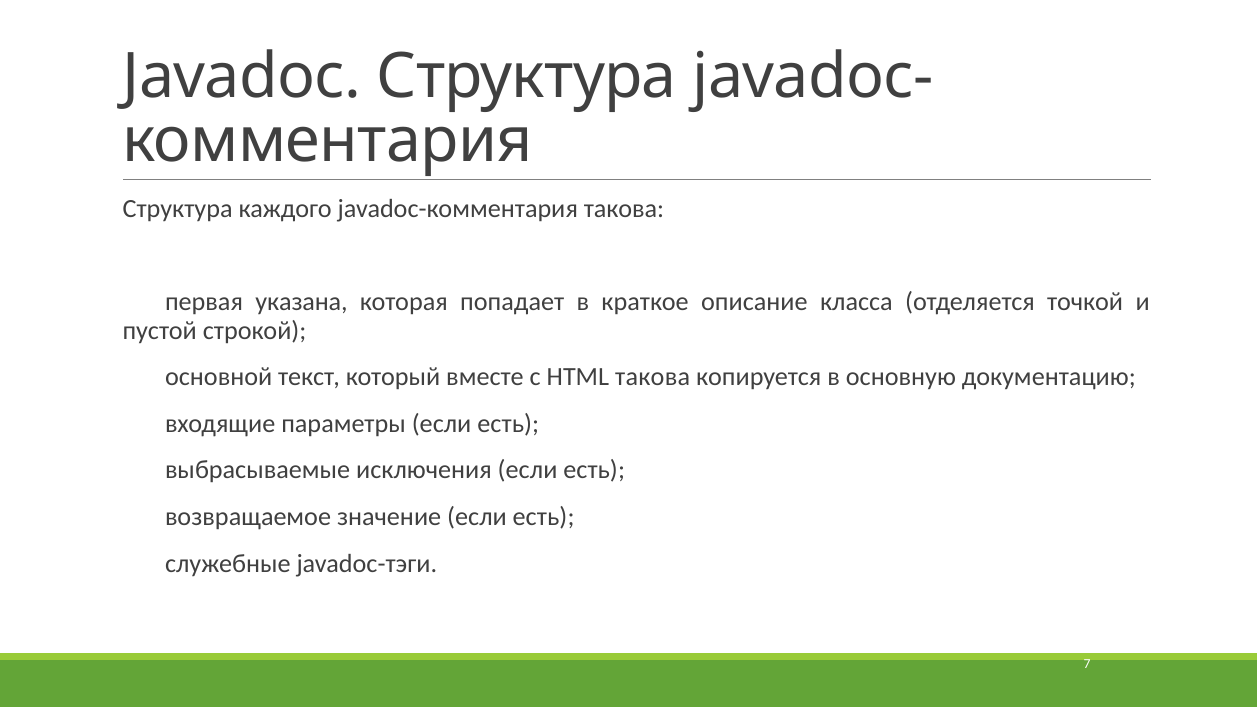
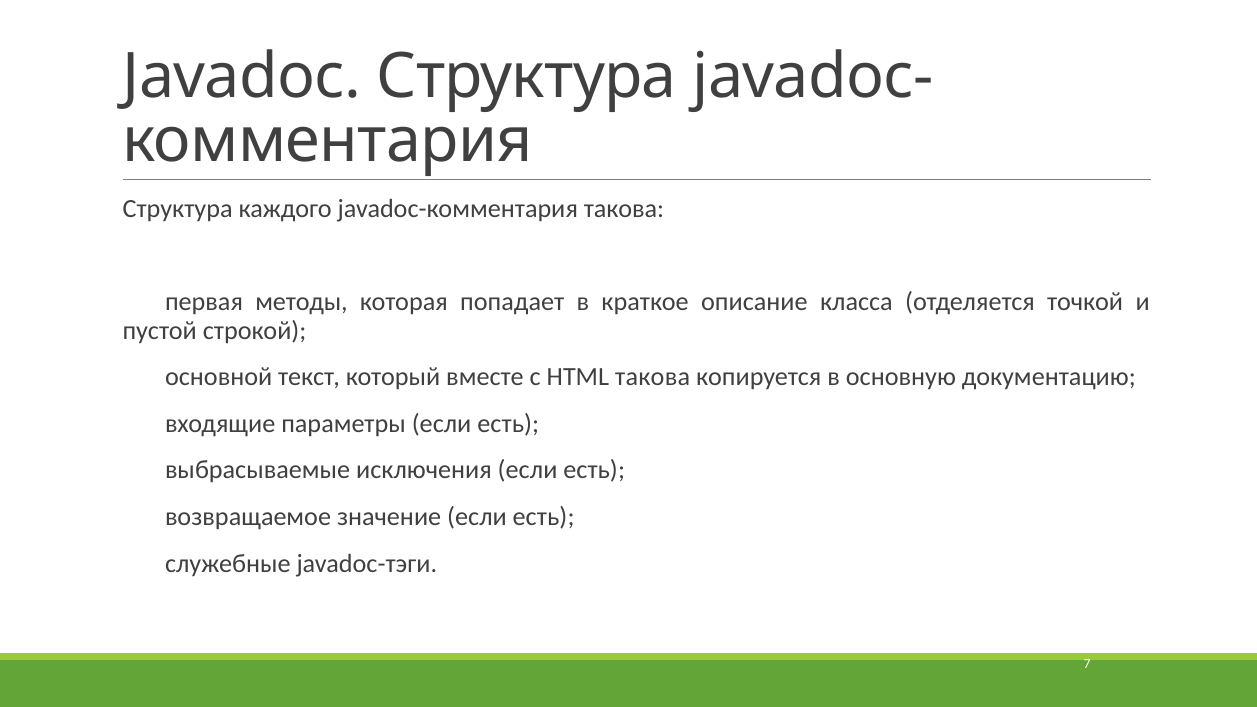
указана: указана -> методы (302, 302)
